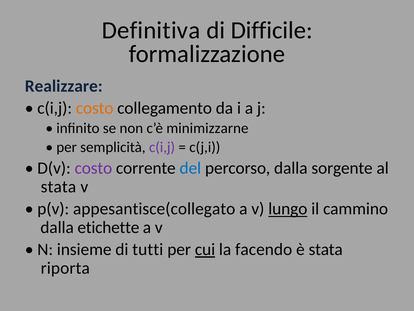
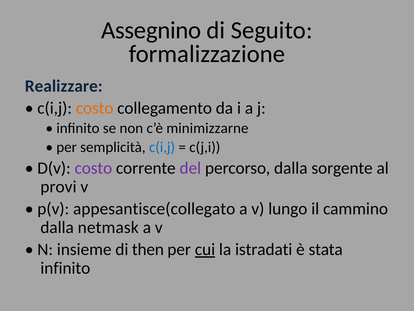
Definitiva: Definitiva -> Assegnino (151, 30)
Difficile: Difficile -> Seguito (272, 30)
c(i,j colour: purple -> blue (162, 147)
del colour: blue -> purple (190, 168)
stata: stata -> provi (58, 187)
lungo underline: present -> none (288, 209)
etichette: etichette -> netmask (108, 227)
tutti: tutti -> then (148, 249)
facendo: facendo -> istradati (264, 249)
riporta: riporta -> infinito (65, 268)
